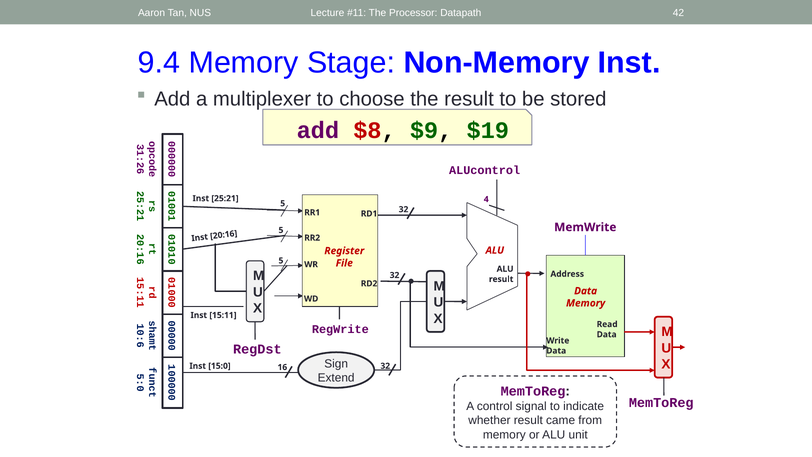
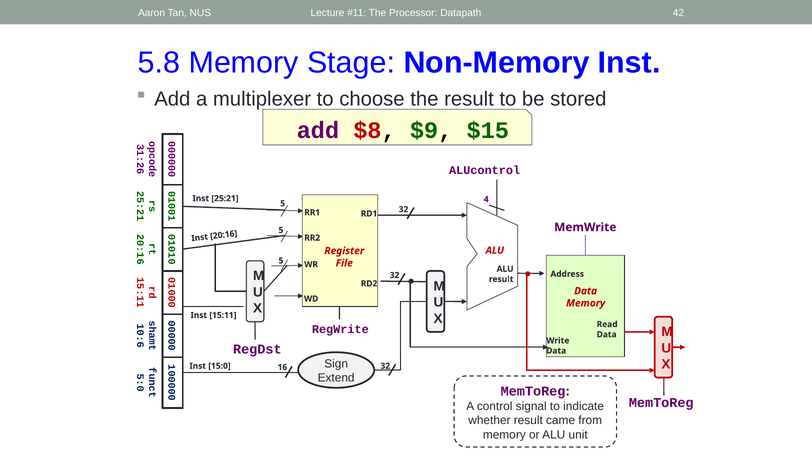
9.4: 9.4 -> 5.8 (159, 63)
$19: $19 -> $15 (488, 130)
